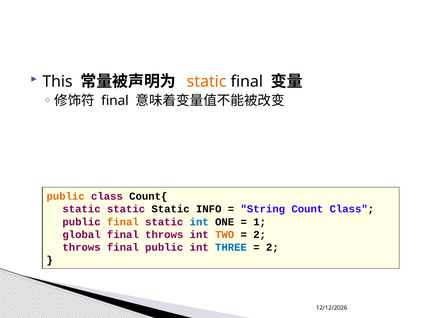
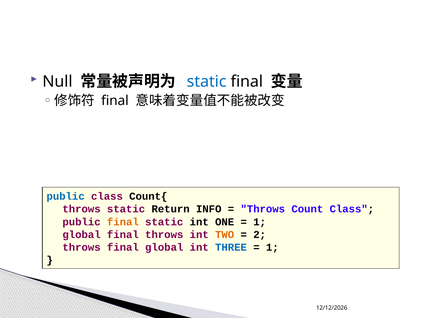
This: This -> Null (57, 81)
static colour: orange -> blue (207, 81)
public colour: orange -> blue (66, 196)
static: static -> throws (82, 209)
Static: Static -> Return (171, 209)
String: String -> Throws (263, 209)
int colour: blue -> black (199, 222)
final public: public -> global (164, 247)
2: 2 -> 1 (272, 247)
